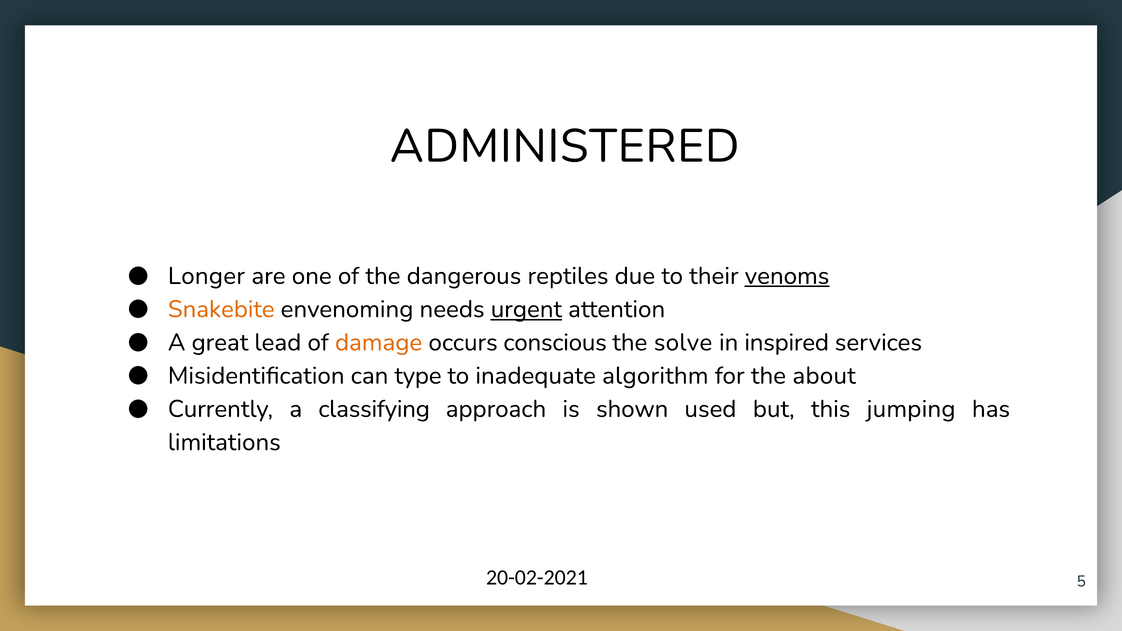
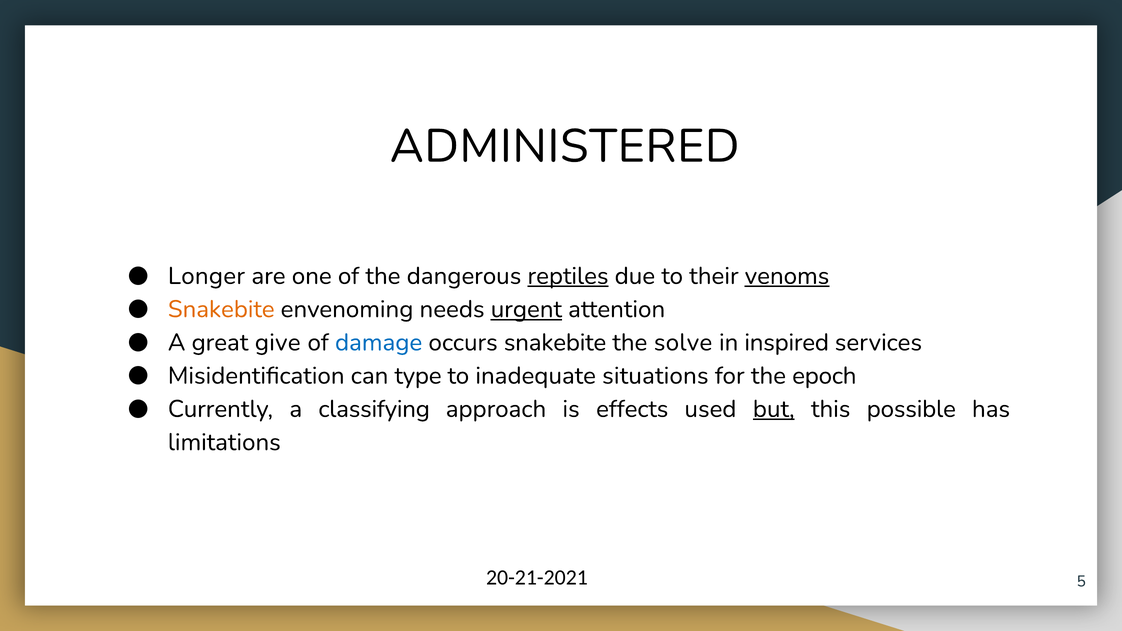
reptiles underline: none -> present (568, 276)
lead: lead -> give (278, 342)
damage colour: orange -> blue (379, 342)
occurs conscious: conscious -> snakebite (555, 342)
algorithm: algorithm -> situations (655, 376)
about: about -> epoch (824, 376)
shown: shown -> effects (632, 409)
but underline: none -> present (774, 409)
jumping: jumping -> possible (911, 409)
20-02-2021: 20-02-2021 -> 20-21-2021 (537, 578)
